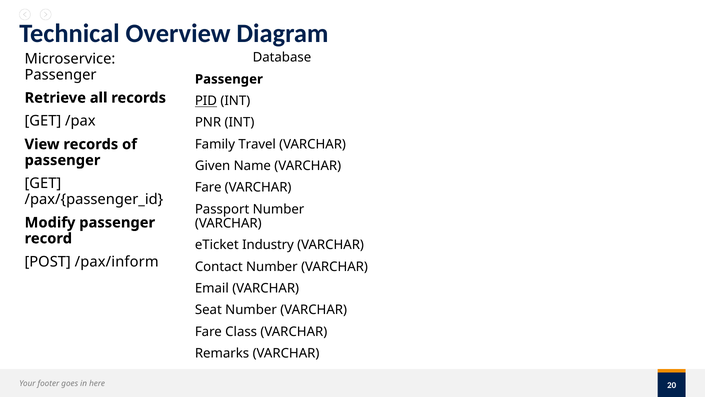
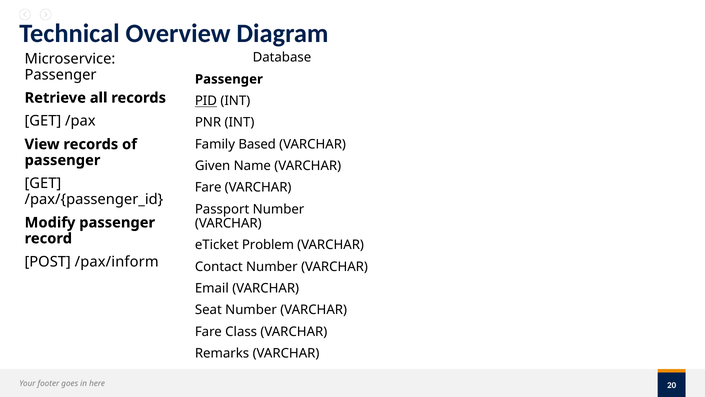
Travel: Travel -> Based (257, 144)
Industry: Industry -> Problem (268, 245)
